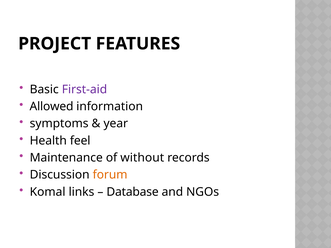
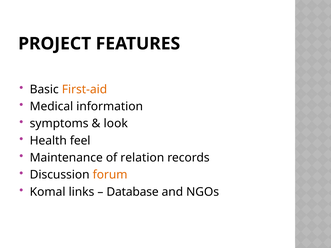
First-aid colour: purple -> orange (84, 89)
Allowed: Allowed -> Medical (51, 107)
year: year -> look (116, 124)
without: without -> relation (142, 158)
